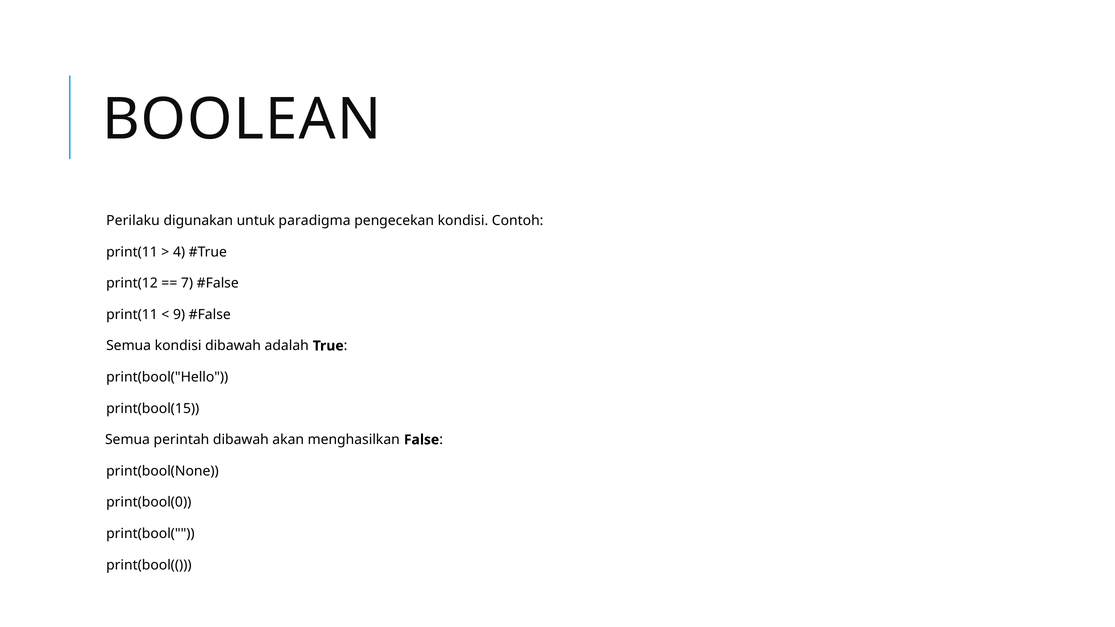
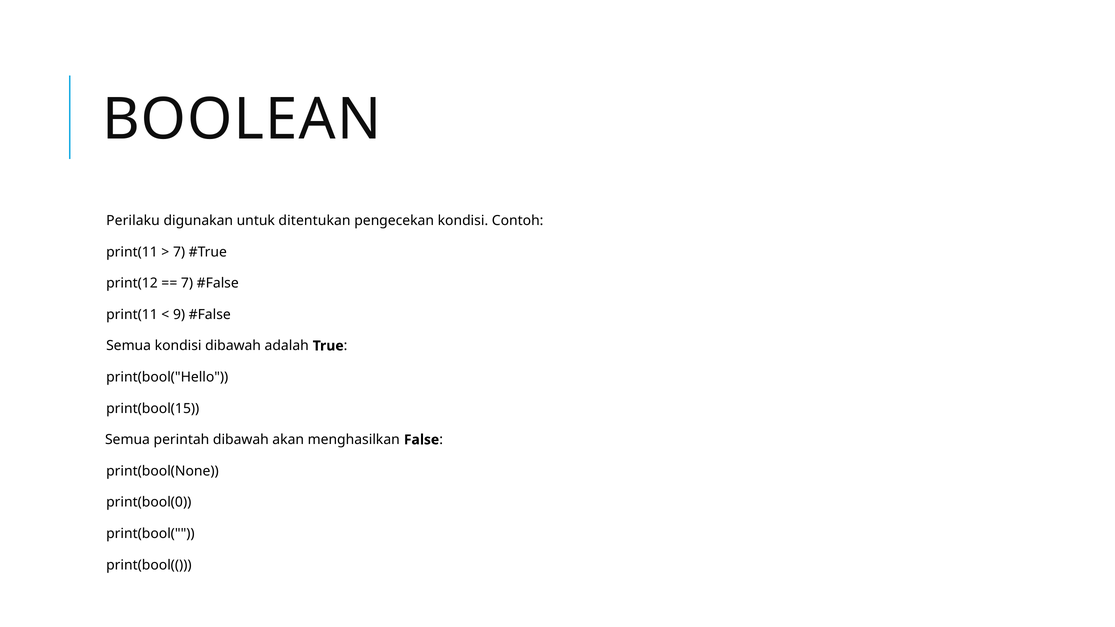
paradigma: paradigma -> ditentukan (315, 221)
4: 4 -> 7 (179, 252)
